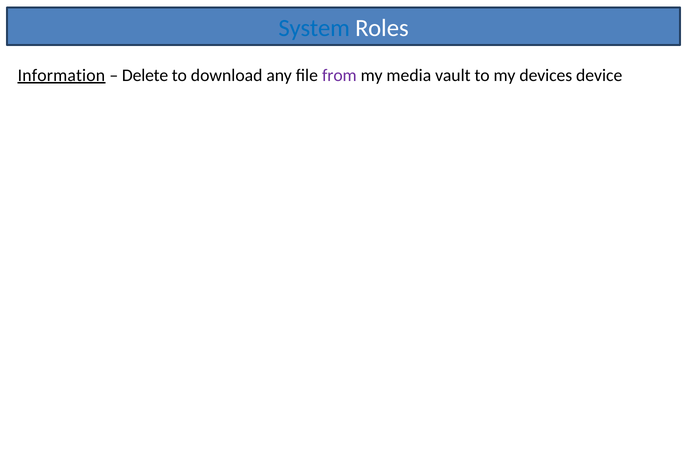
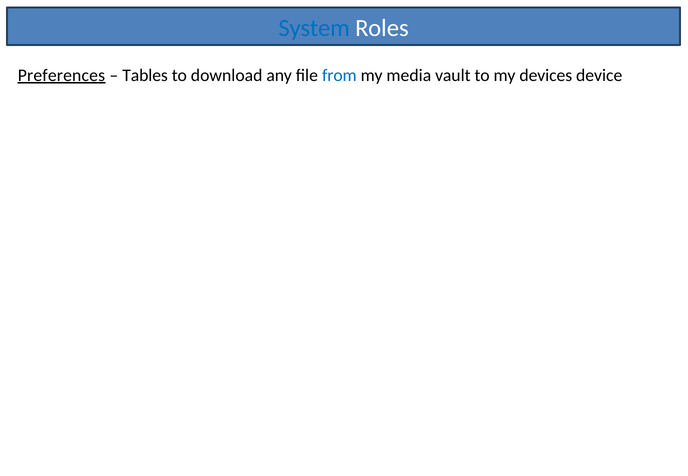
Information: Information -> Preferences (61, 75)
Delete: Delete -> Tables (145, 75)
from colour: purple -> blue (339, 75)
